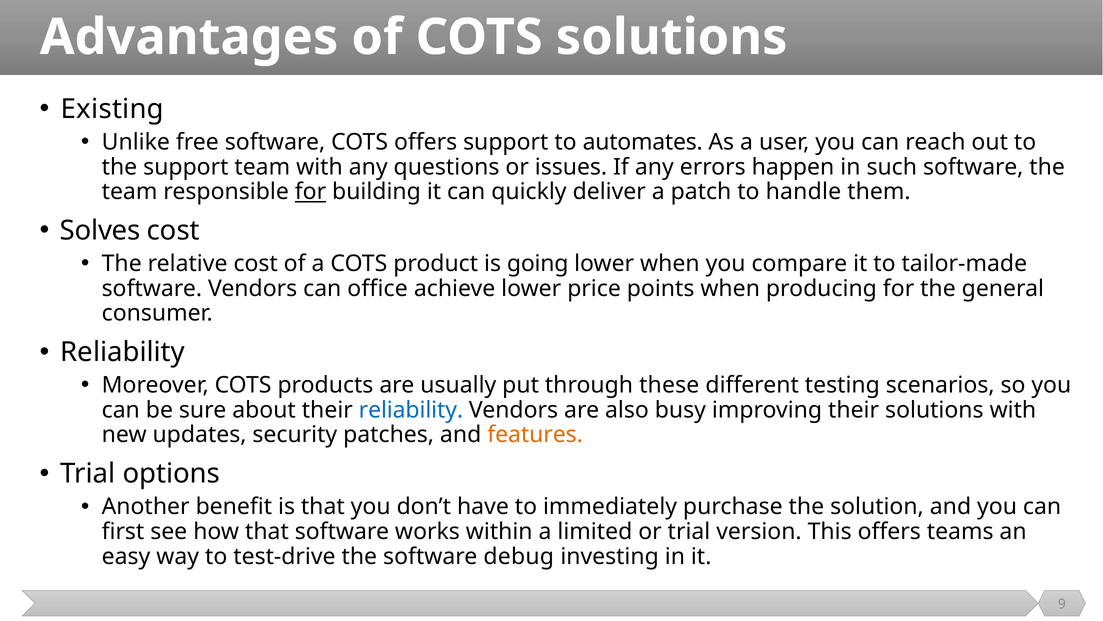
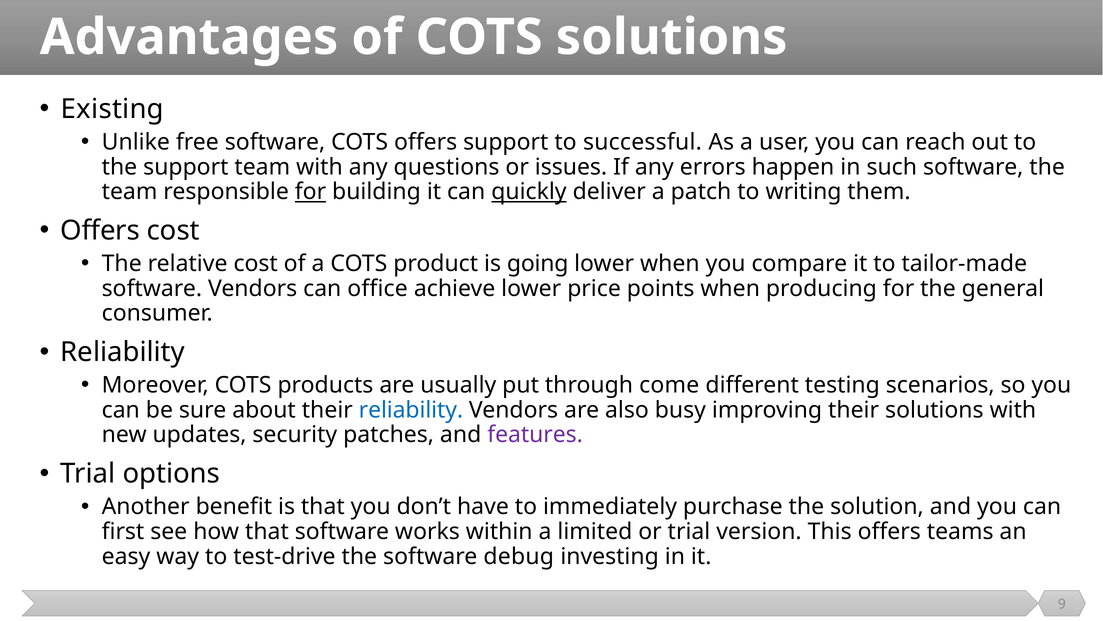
automates: automates -> successful (642, 142)
quickly underline: none -> present (529, 192)
handle: handle -> writing (804, 192)
Solves: Solves -> Offers (100, 230)
these: these -> come (669, 385)
features colour: orange -> purple (535, 434)
